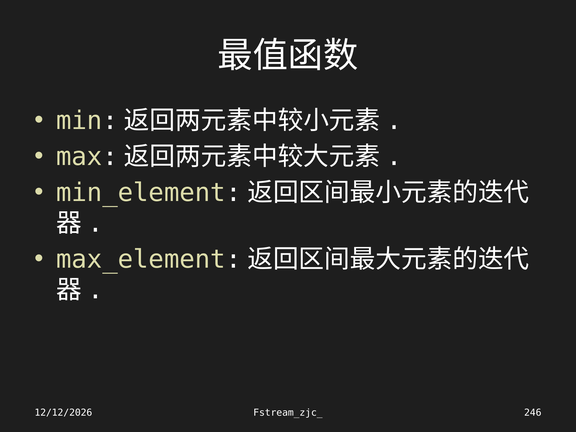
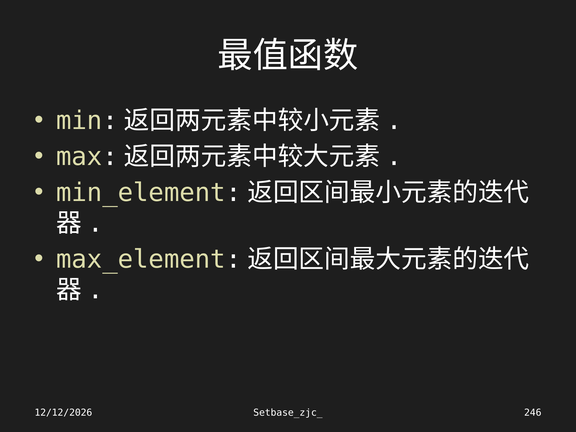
Fstream_zjc_: Fstream_zjc_ -> Setbase_zjc_ (288, 413)
